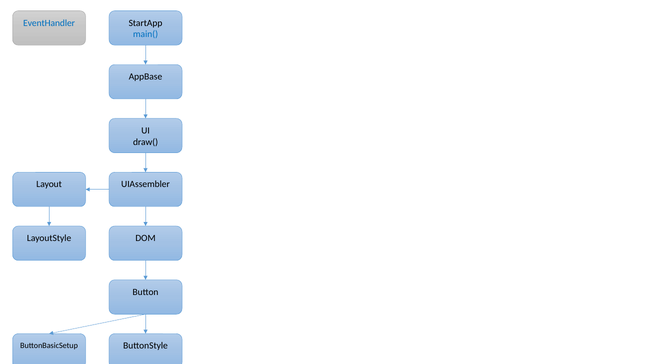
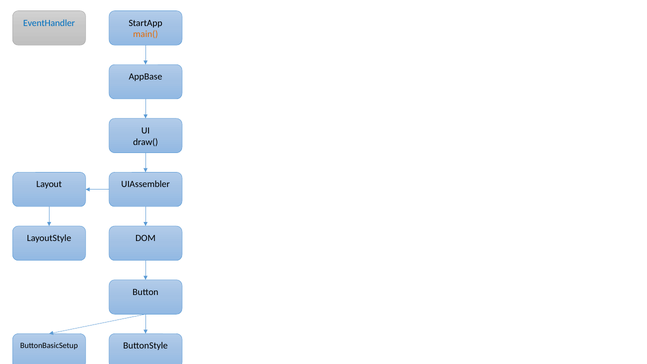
main( colour: blue -> orange (146, 34)
